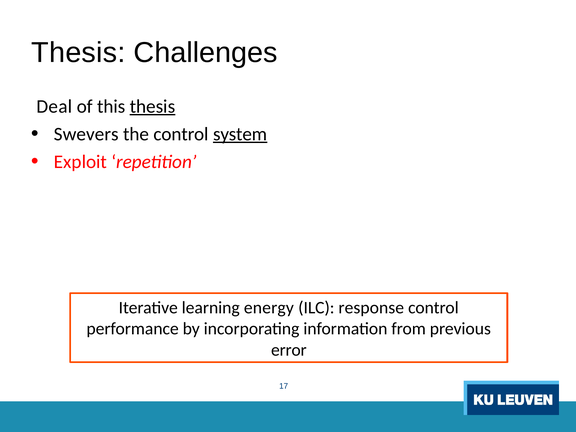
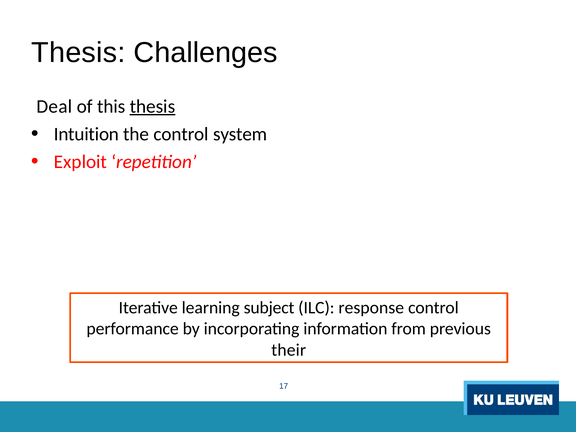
Swevers: Swevers -> Intuition (86, 134)
system underline: present -> none (240, 134)
energy: energy -> subject (269, 308)
error: error -> their (289, 350)
